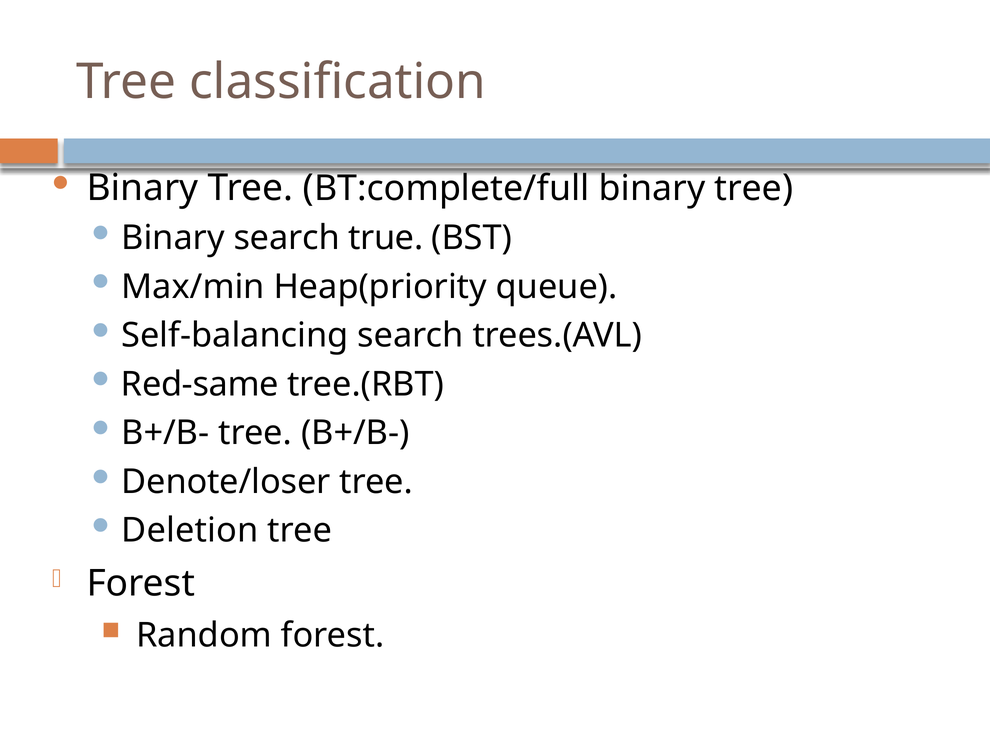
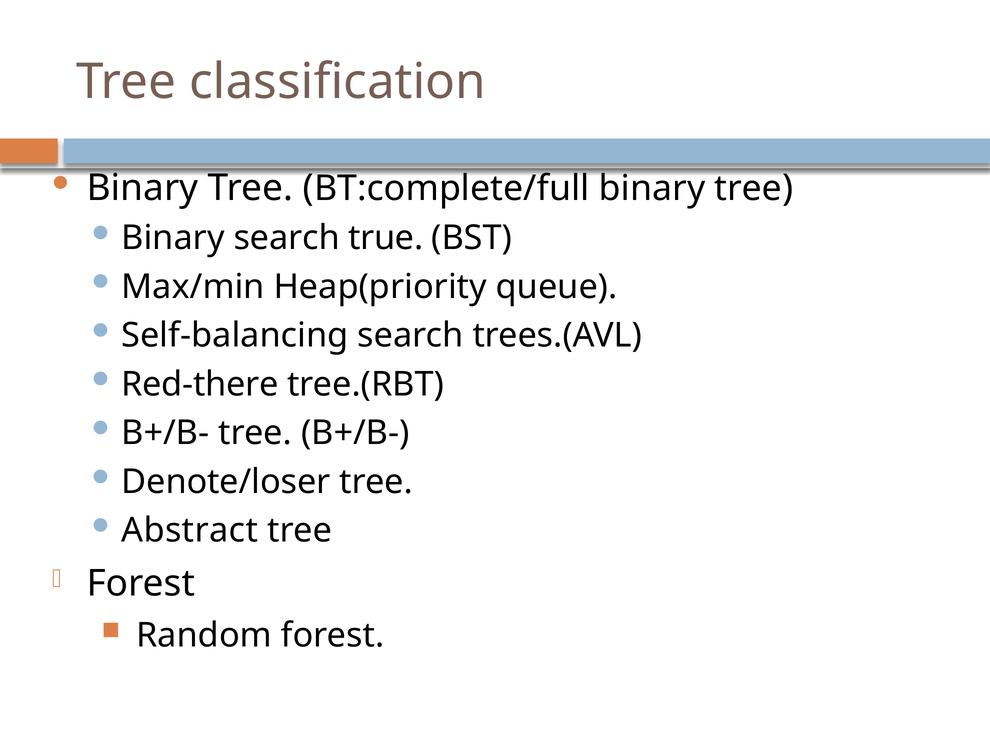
Red-same: Red-same -> Red-there (200, 385)
Deletion: Deletion -> Abstract (190, 531)
